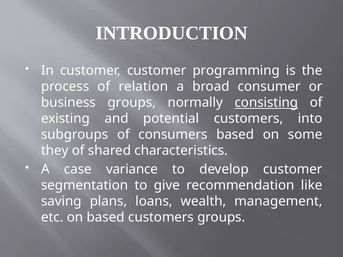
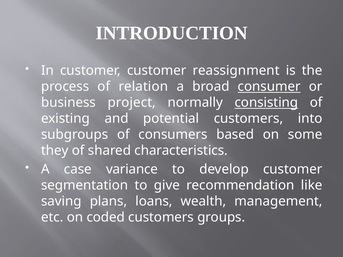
programming: programming -> reassignment (236, 71)
consumer underline: none -> present (269, 87)
business groups: groups -> project (132, 103)
on based: based -> coded (106, 217)
